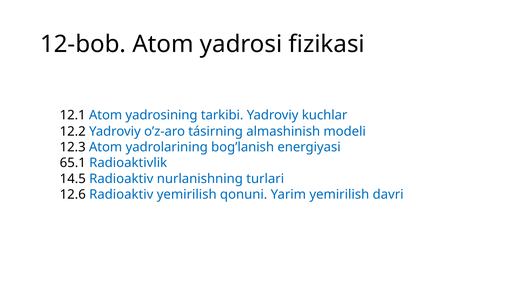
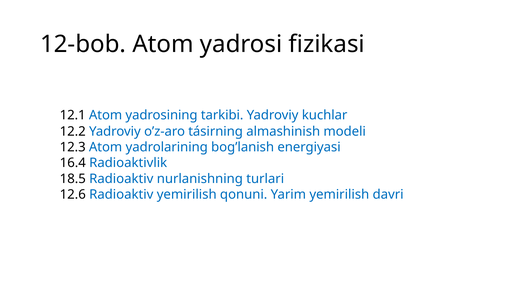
65.1: 65.1 -> 16.4 (73, 163)
14.5: 14.5 -> 18.5 (73, 179)
